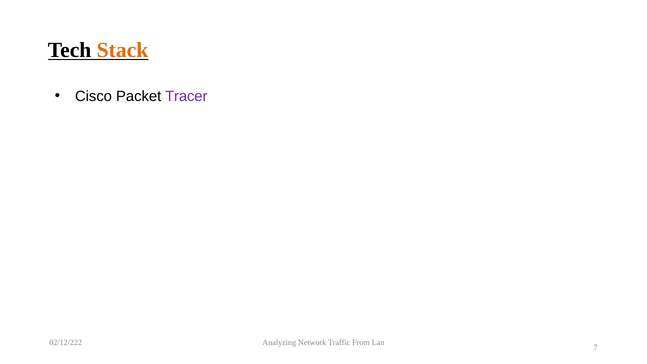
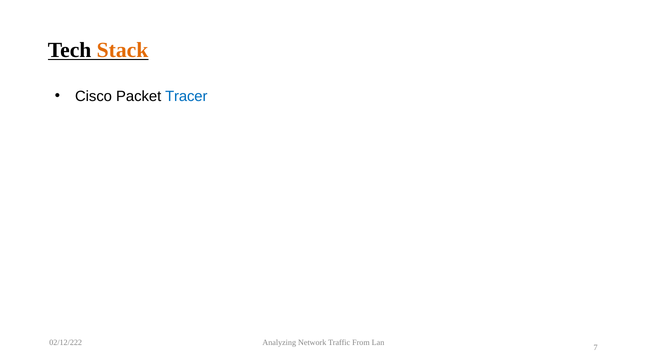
Tracer colour: purple -> blue (186, 96)
